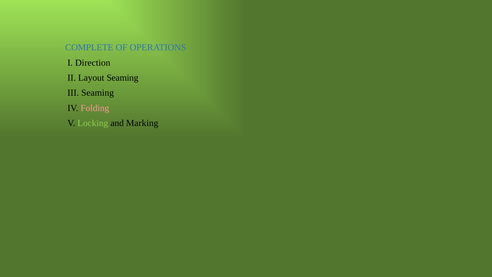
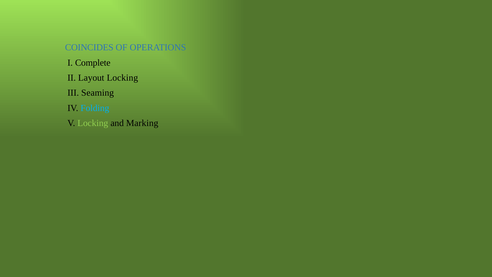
COMPLETE: COMPLETE -> COINCIDES (89, 47)
Direction: Direction -> Complete (93, 63)
Layout Seaming: Seaming -> Locking (122, 78)
Folding colour: pink -> light blue (95, 108)
